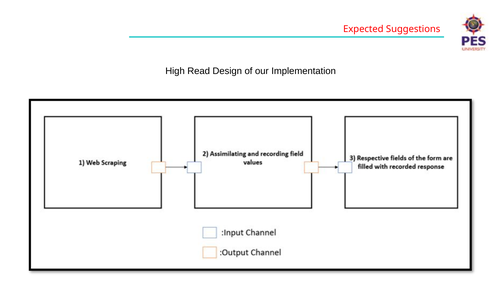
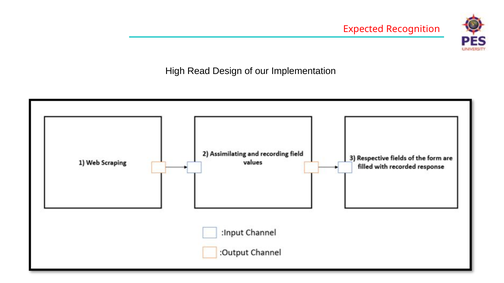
Suggestions: Suggestions -> Recognition (413, 29)
